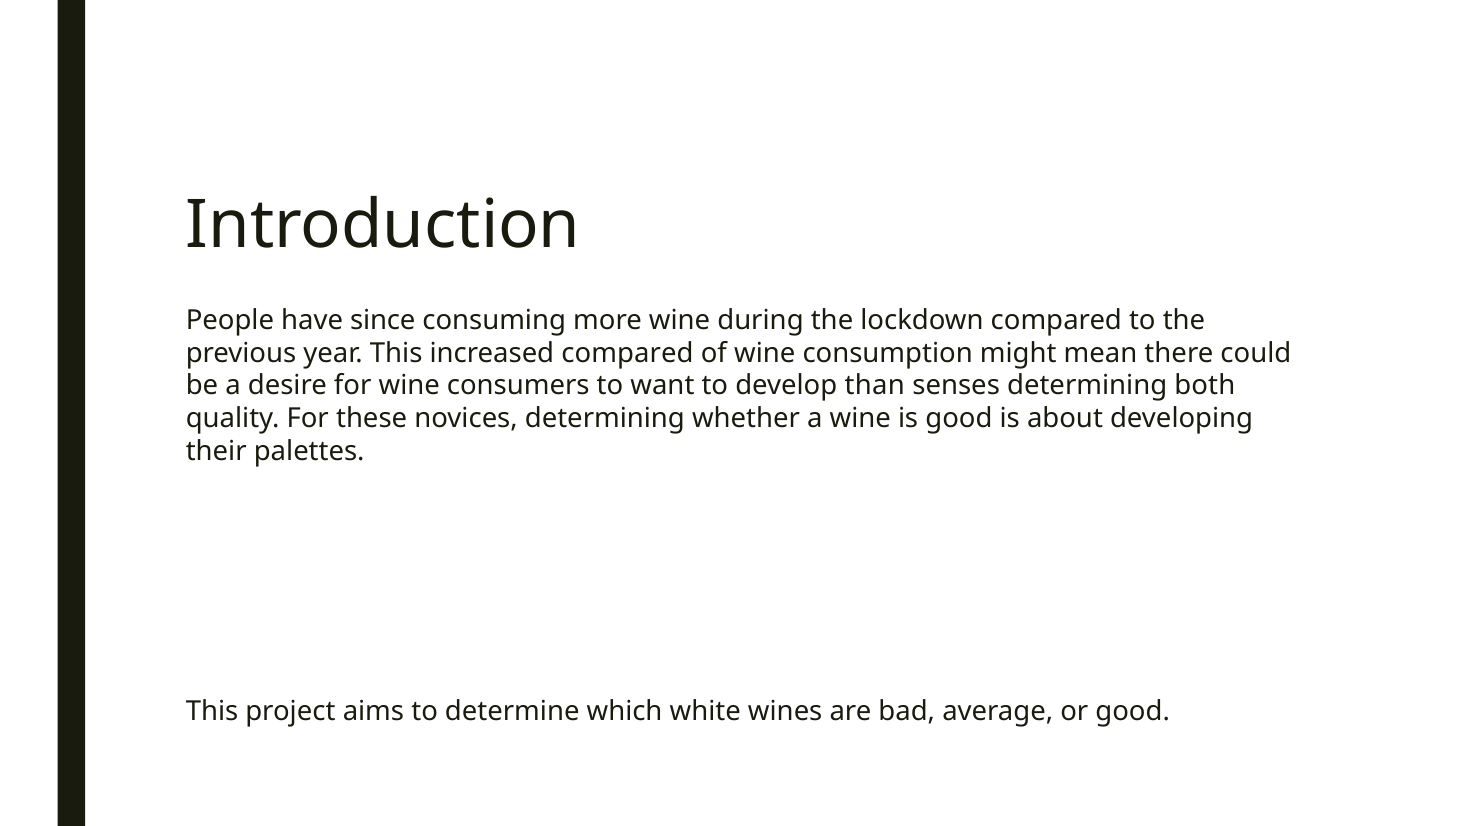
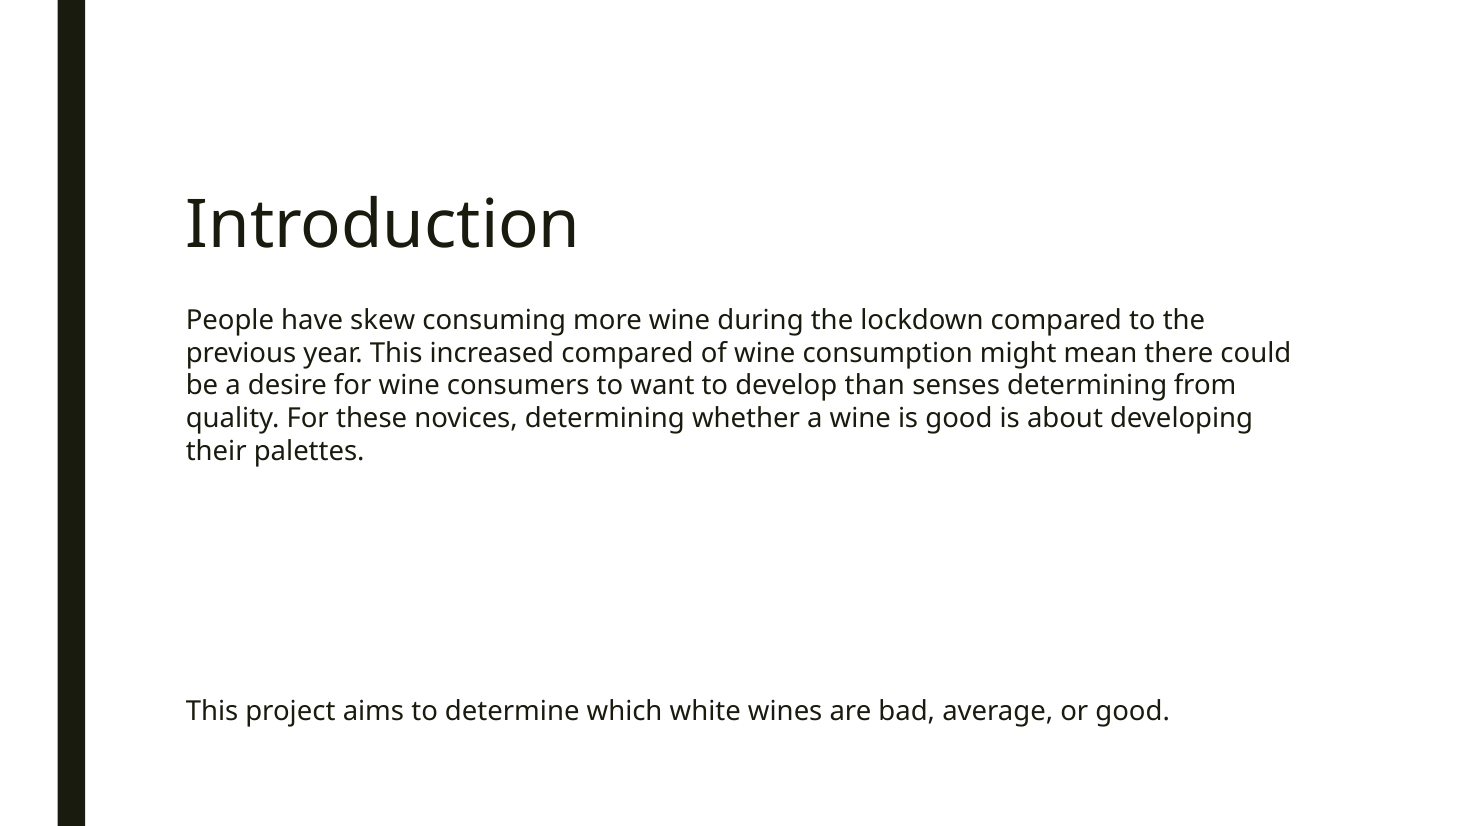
since: since -> skew (383, 320)
both: both -> from (1205, 386)
